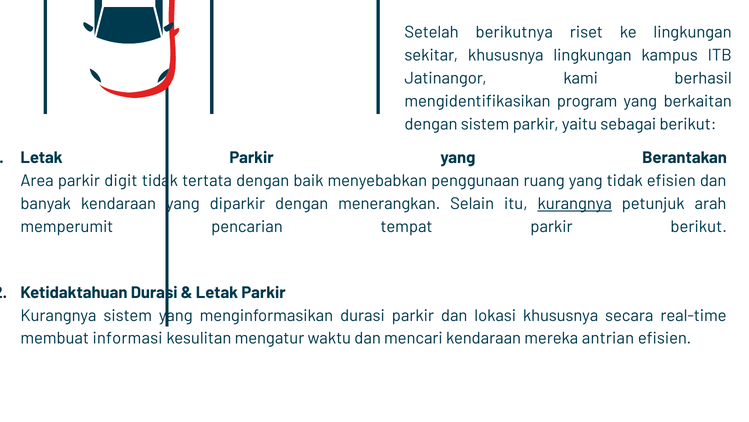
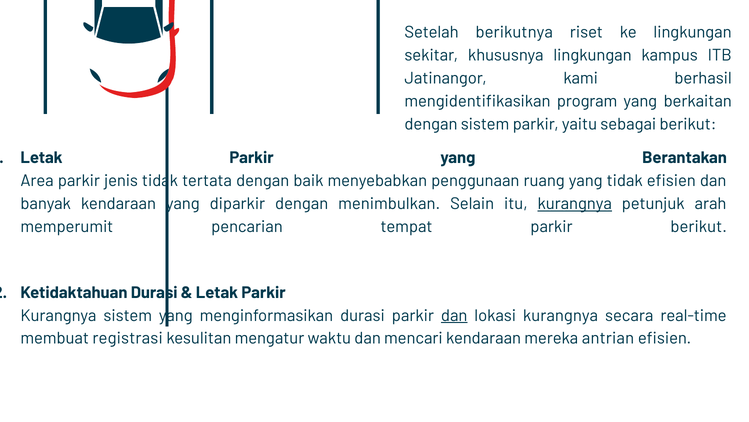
digit: digit -> jenis (121, 180)
menerangkan: menerangkan -> menimbulkan (389, 203)
dan underline: none -> present (454, 315)
lokasi khususnya: khususnya -> kurangnya (561, 315)
informasi: informasi -> registrasi (128, 338)
